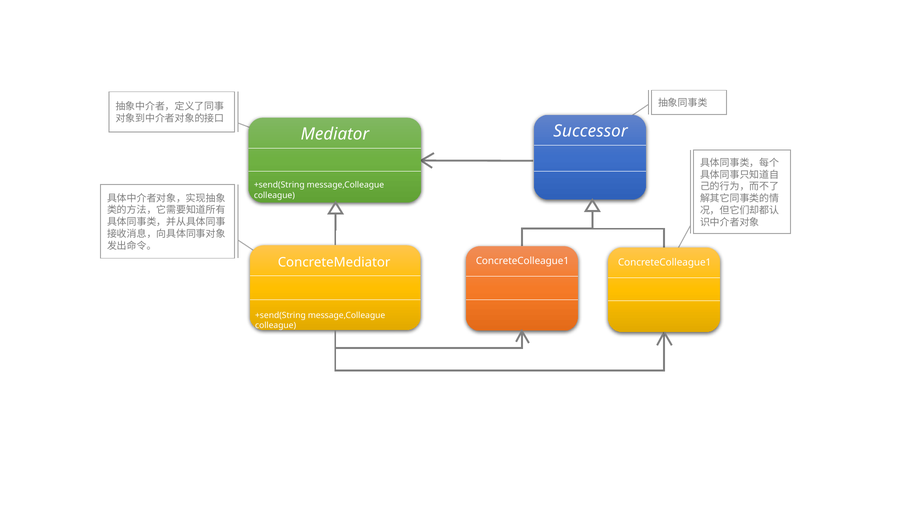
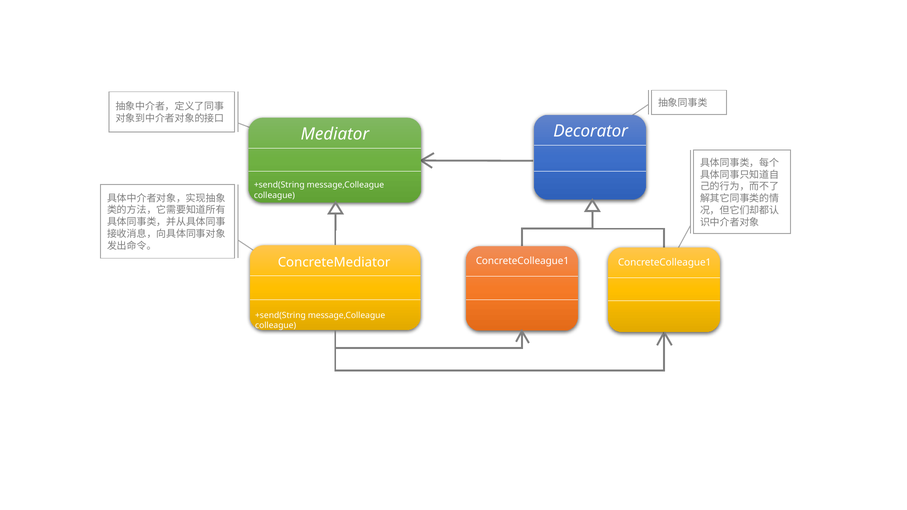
Successor: Successor -> Decorator (591, 131)
